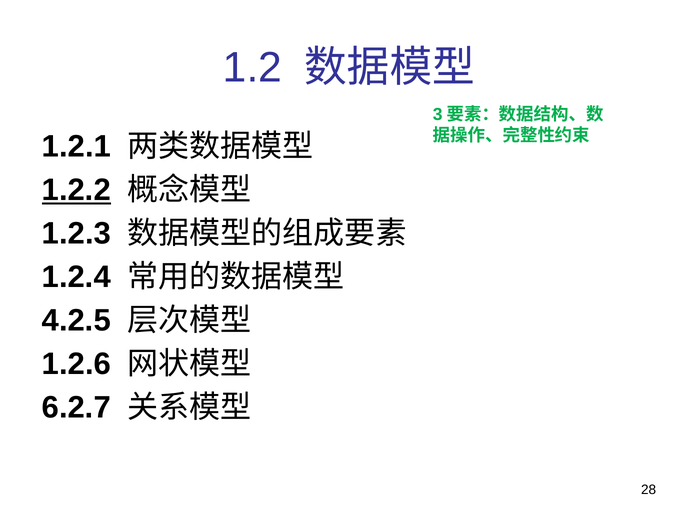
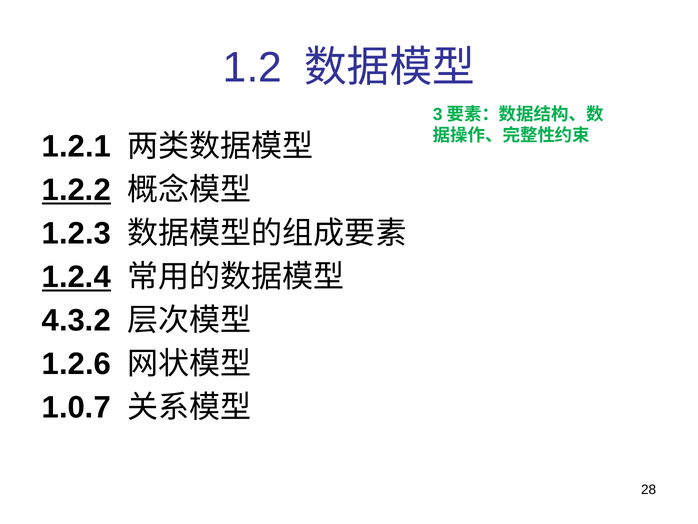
1.2.4 underline: none -> present (76, 277)
4.2.5: 4.2.5 -> 4.3.2 (76, 320)
6.2.7: 6.2.7 -> 1.0.7 (76, 407)
